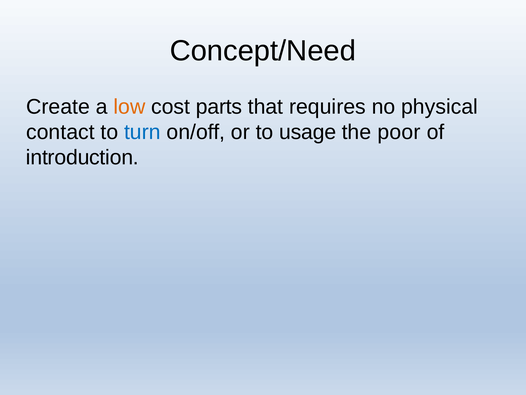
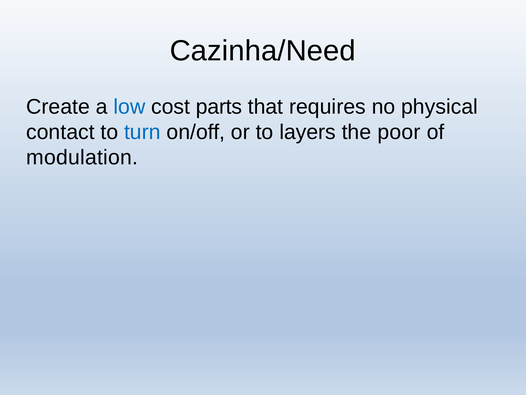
Concept/Need: Concept/Need -> Cazinha/Need (263, 51)
low colour: orange -> blue (129, 107)
usage: usage -> layers (308, 132)
introduction: introduction -> modulation (82, 157)
